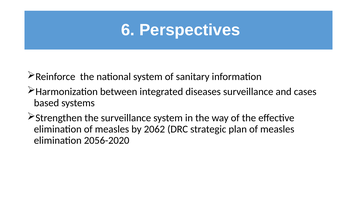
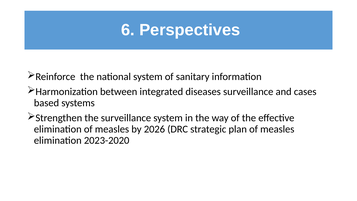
2062: 2062 -> 2026 (154, 129)
2056-2020: 2056-2020 -> 2023-2020 (107, 140)
